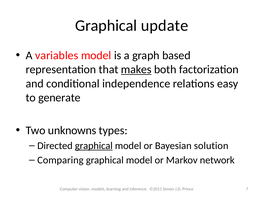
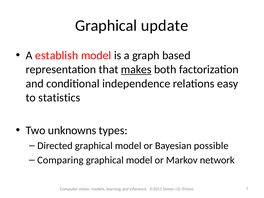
variables: variables -> establish (57, 55)
generate: generate -> statistics (59, 98)
graphical underline: present -> none (94, 146)
solution: solution -> possible (211, 146)
